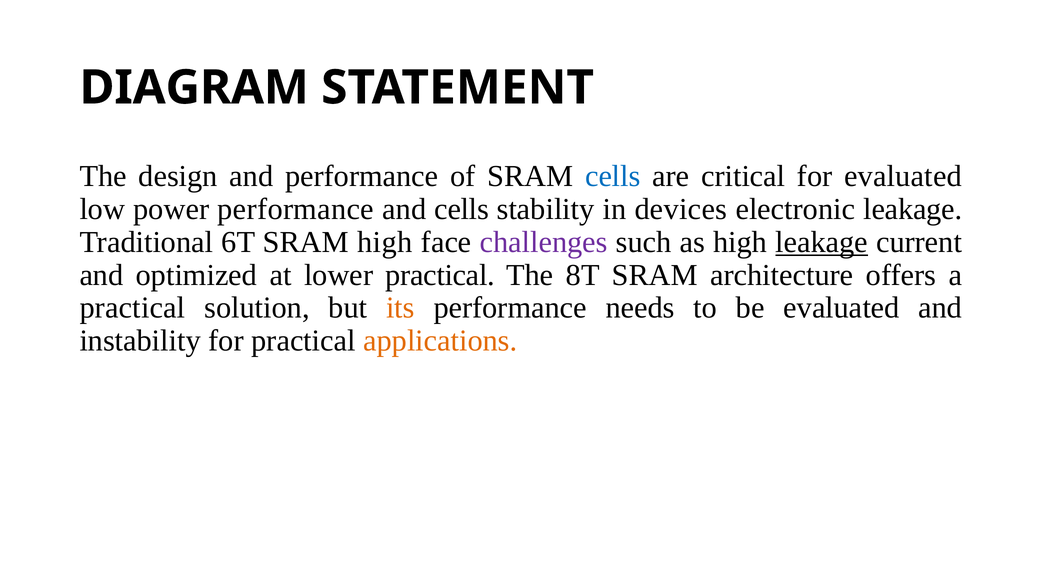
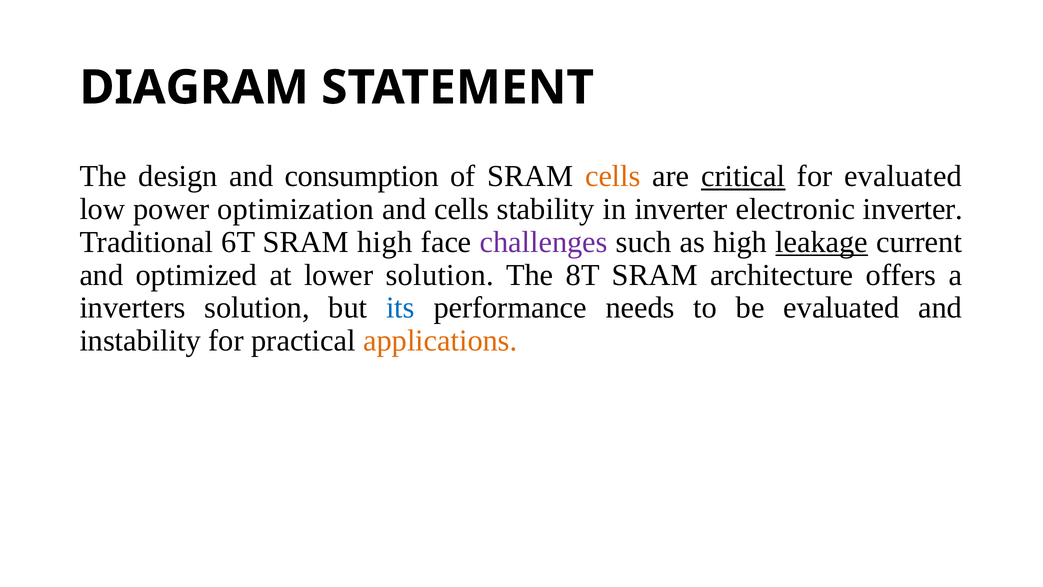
and performance: performance -> consumption (362, 176)
cells colour: blue -> orange (613, 176)
critical underline: none -> present (743, 176)
power performance: performance -> optimization (296, 209)
in devices: devices -> inverter (681, 209)
electronic leakage: leakage -> inverter (913, 209)
lower practical: practical -> solution (440, 275)
practical: practical -> inverters (133, 308)
its colour: orange -> blue (400, 308)
